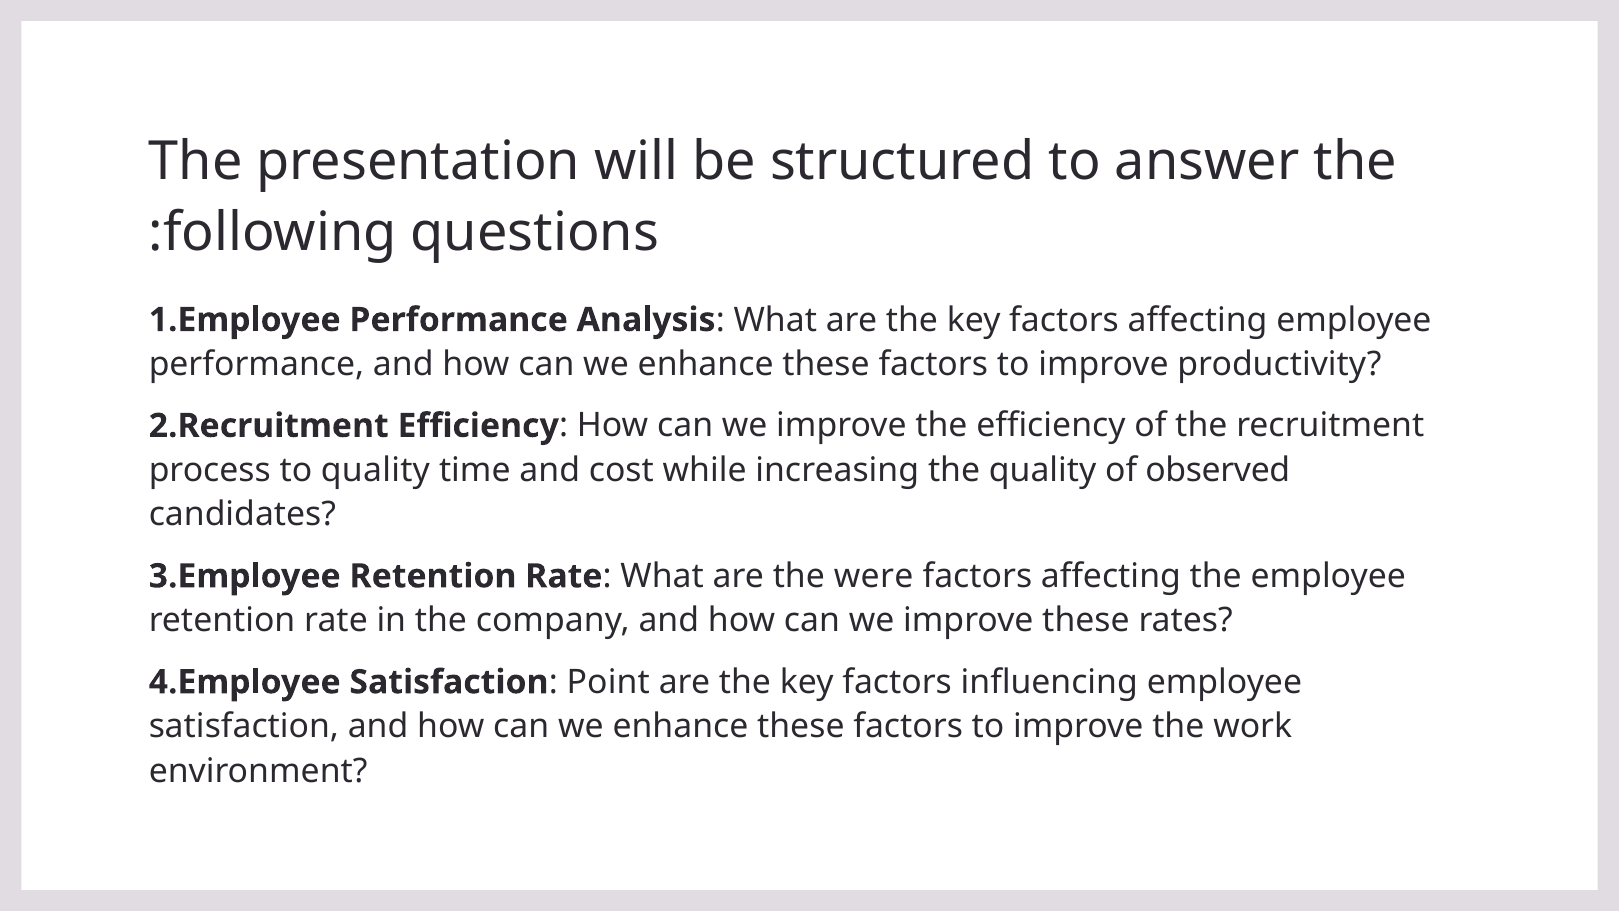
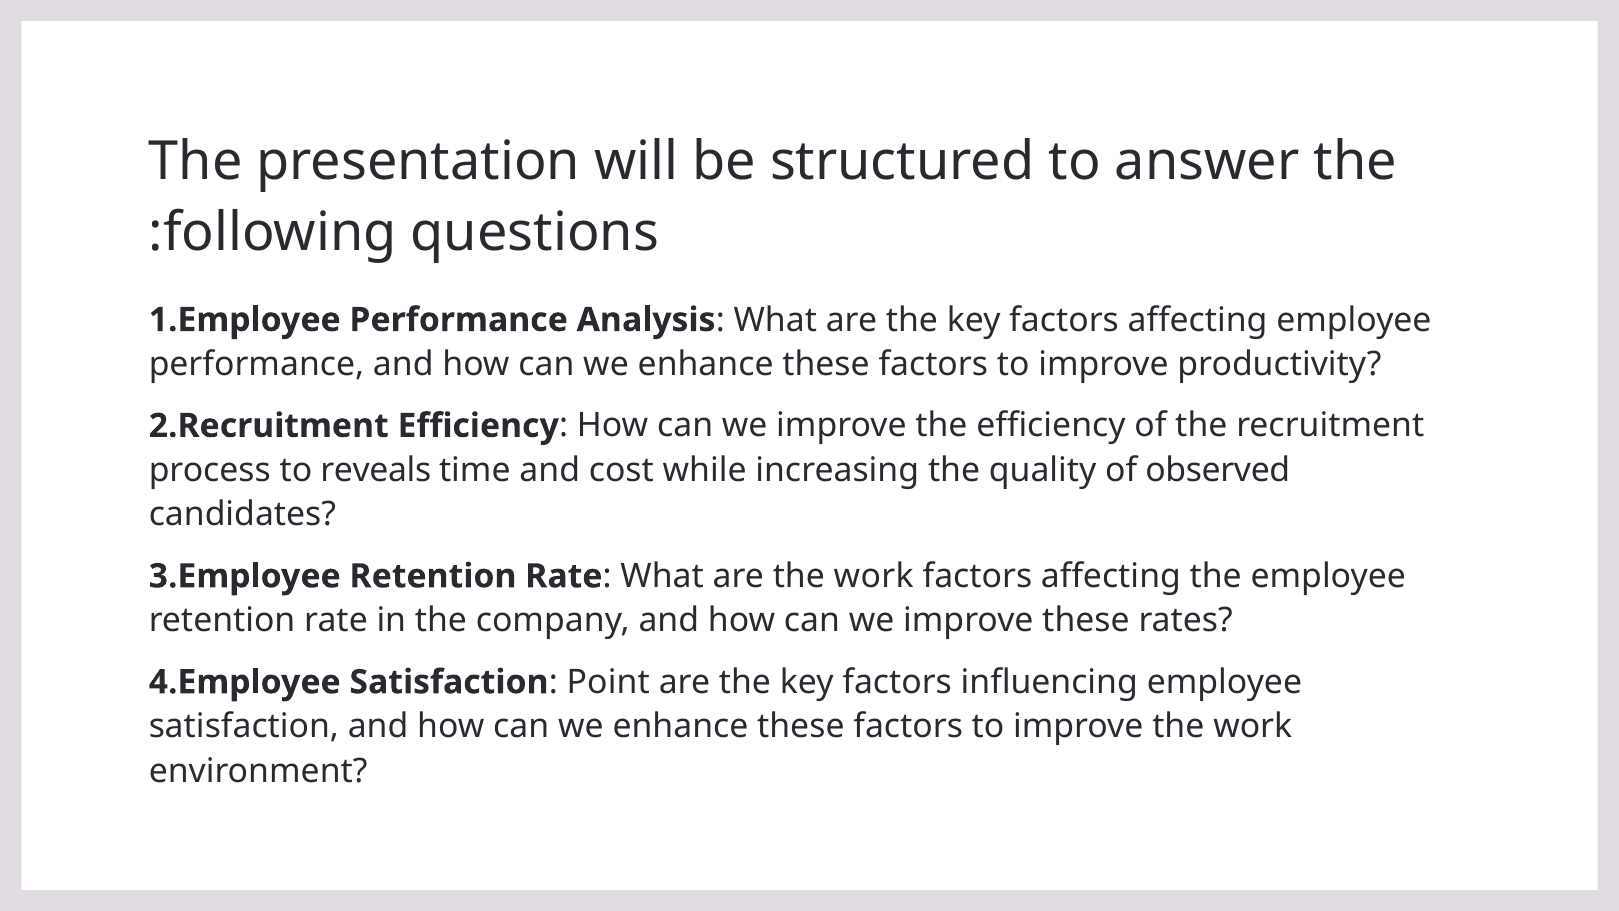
to quality: quality -> reveals (376, 470)
are the were: were -> work (874, 576)
